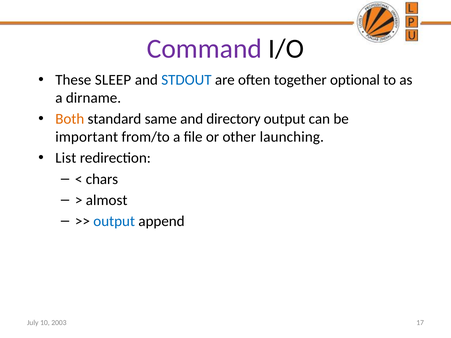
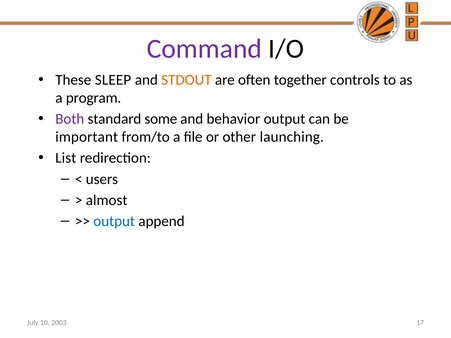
STDOUT colour: blue -> orange (186, 80)
optional: optional -> controls (355, 80)
dirname: dirname -> program (94, 98)
Both colour: orange -> purple (70, 119)
same: same -> some (161, 119)
directory: directory -> behavior (233, 119)
chars: chars -> users (102, 179)
